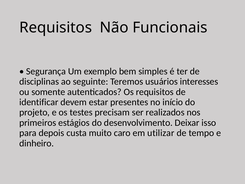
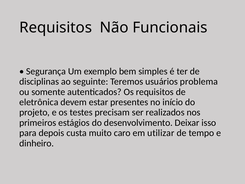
interesses: interesses -> problema (199, 81)
identificar: identificar -> eletrônica (39, 102)
